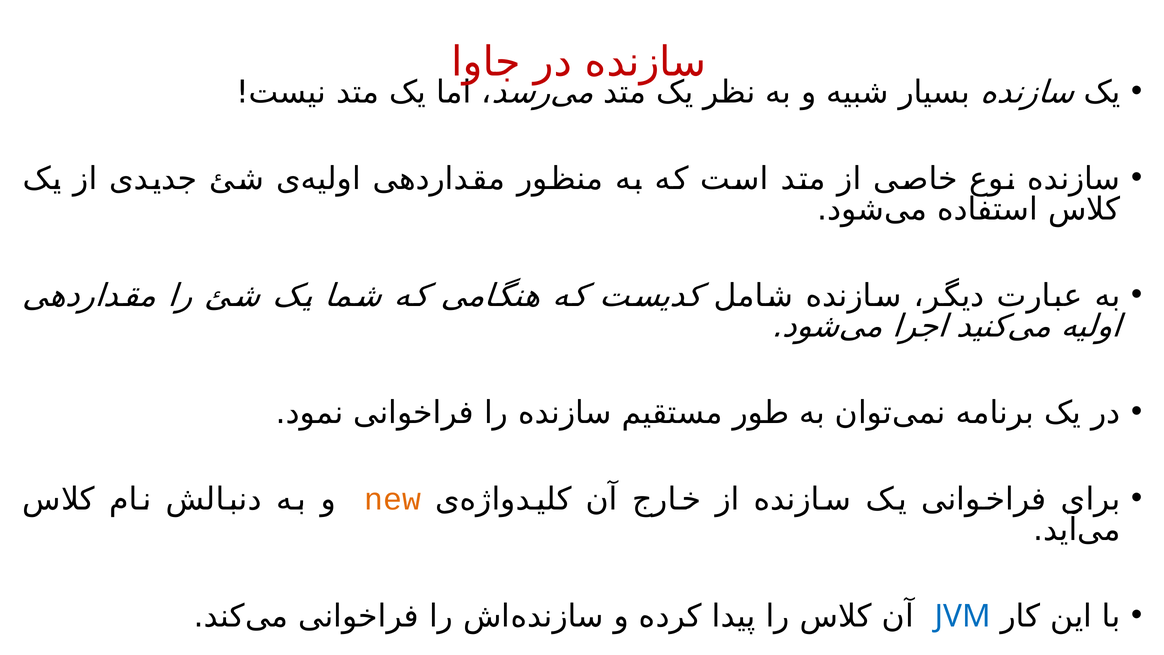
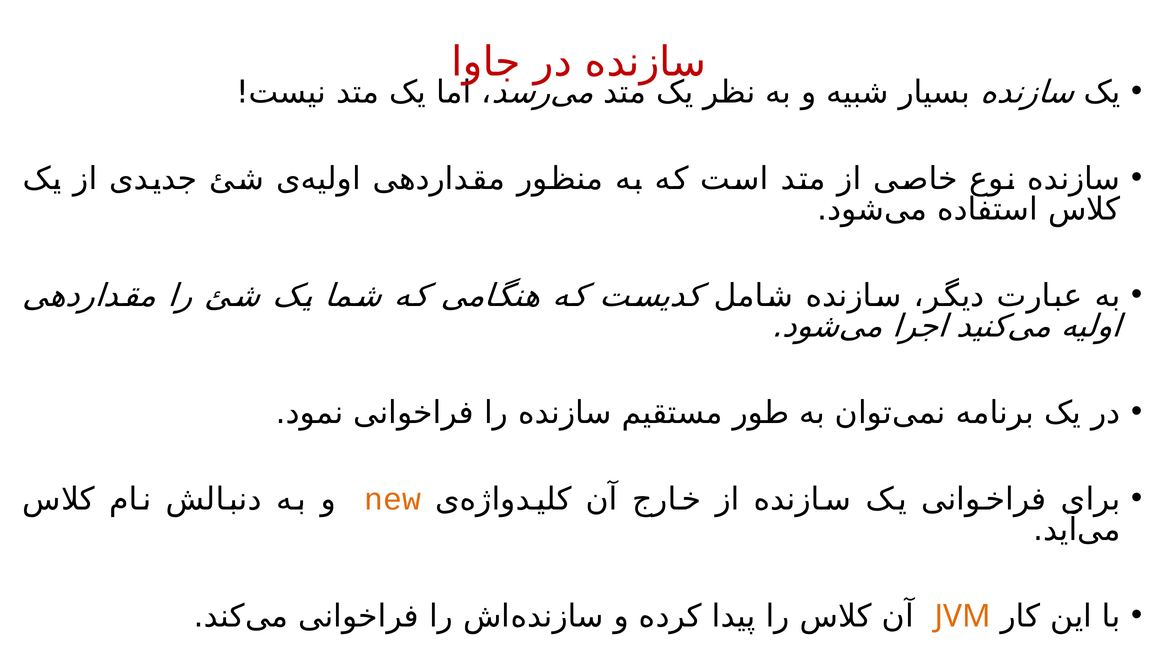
JVM colour: blue -> orange (963, 616)
